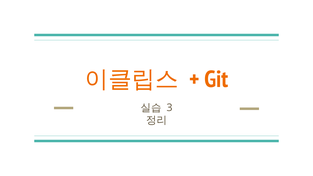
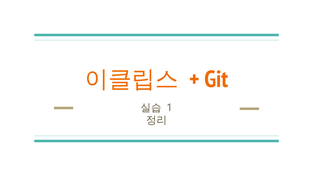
3: 3 -> 1 (170, 108)
